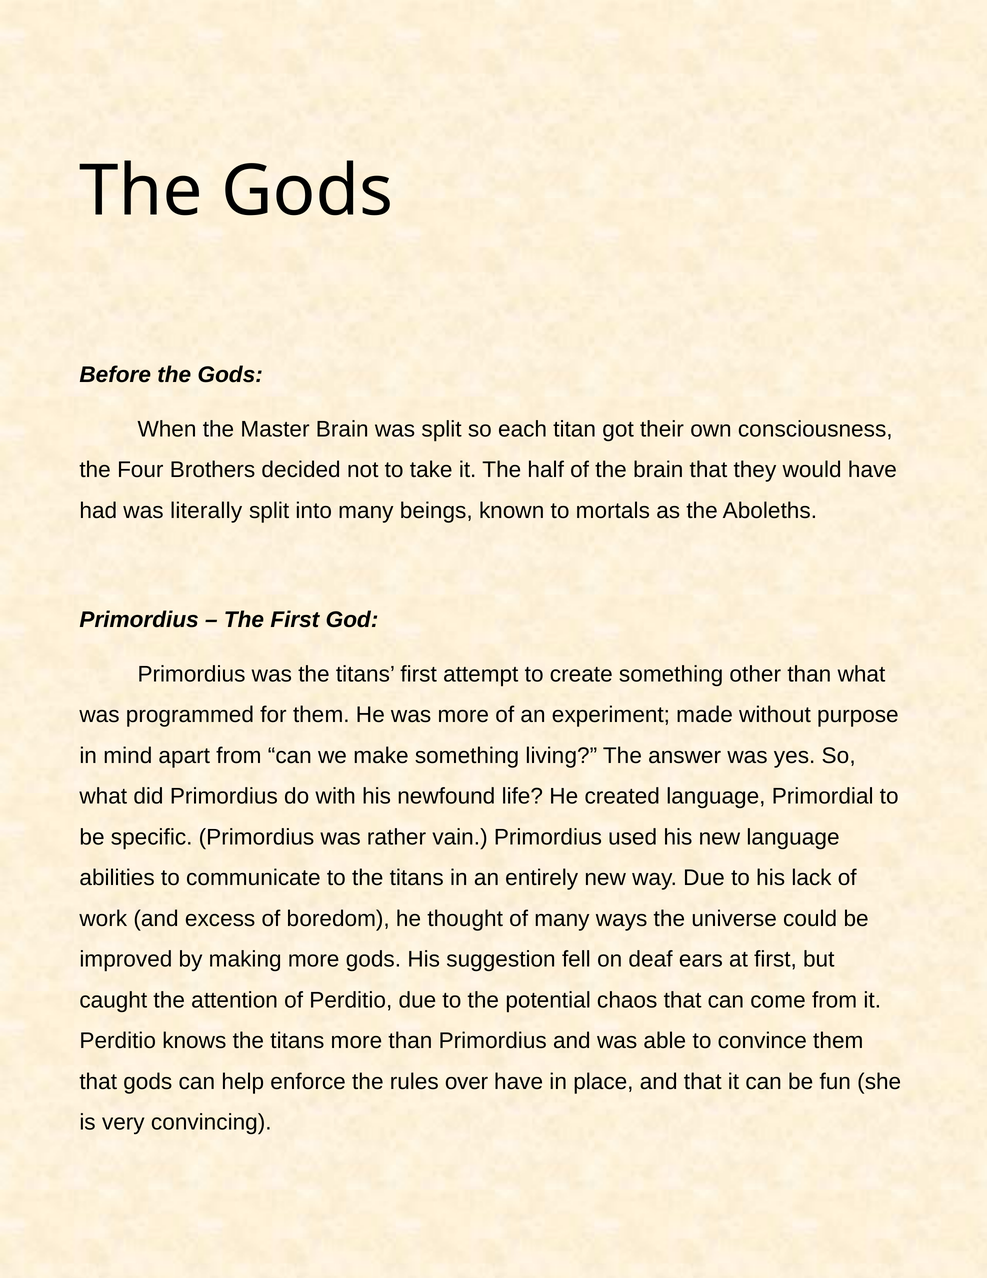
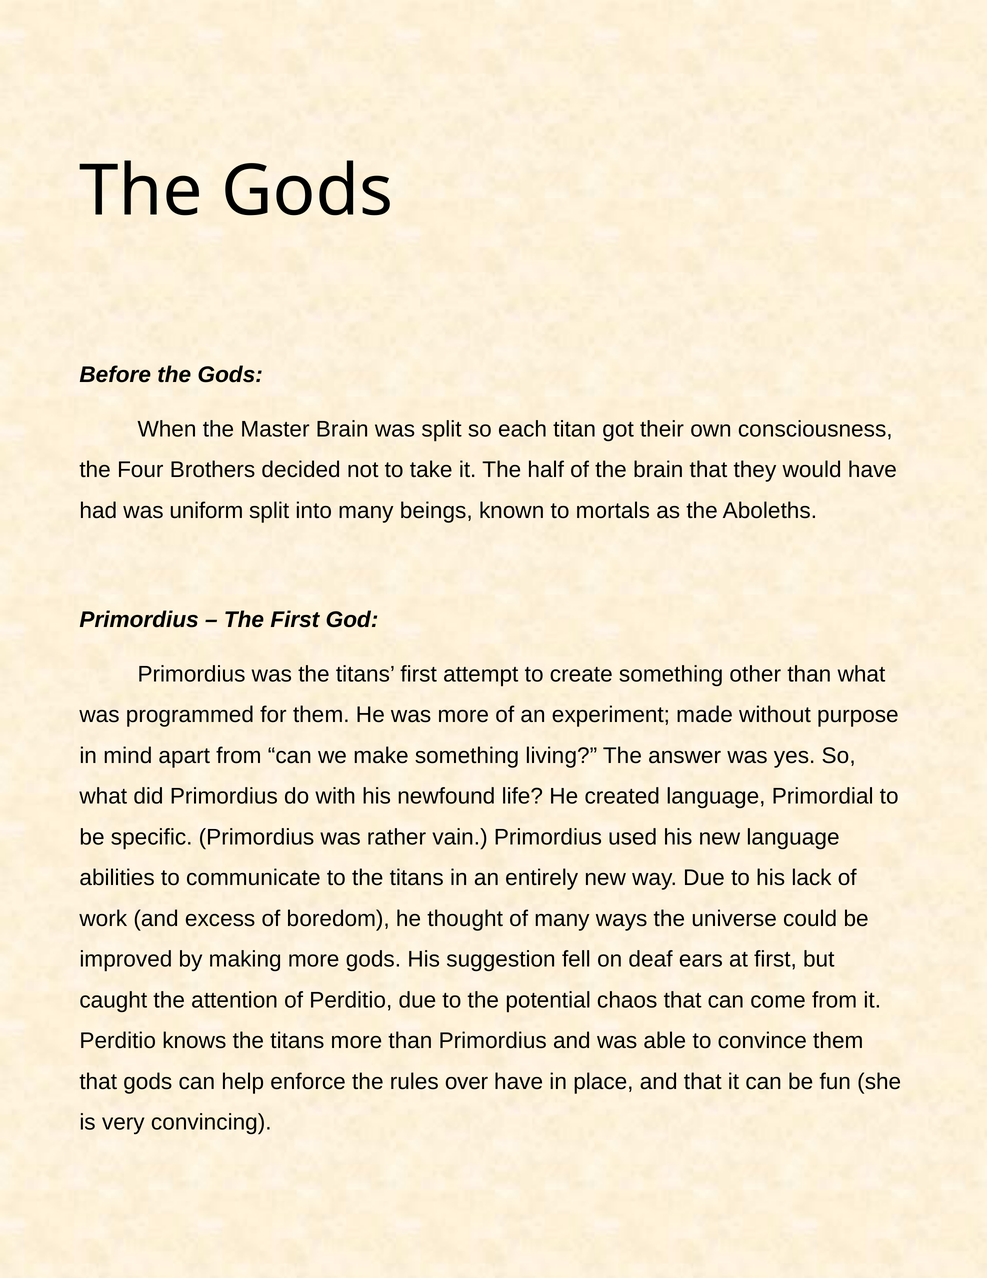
literally: literally -> uniform (206, 511)
